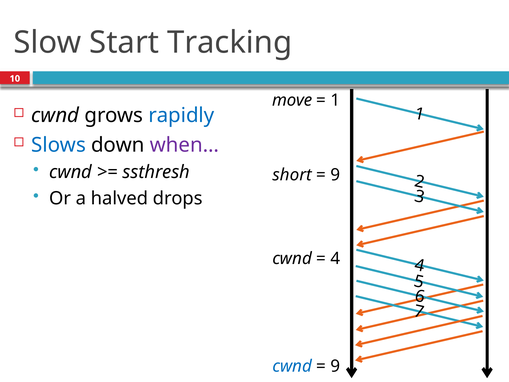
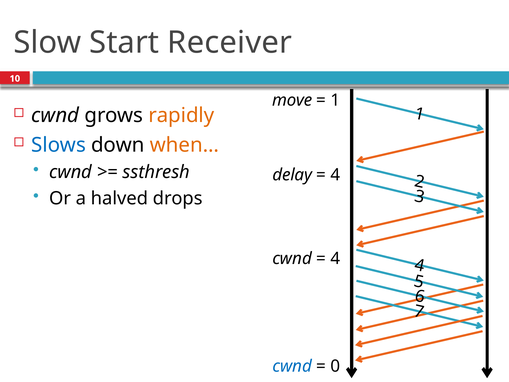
Tracking: Tracking -> Receiver (230, 42)
rapidly colour: blue -> orange (181, 115)
when… colour: purple -> orange (184, 145)
short: short -> delay (292, 175)
9: 9 -> 4 (335, 175)
9: 9 -> 0 (335, 366)
